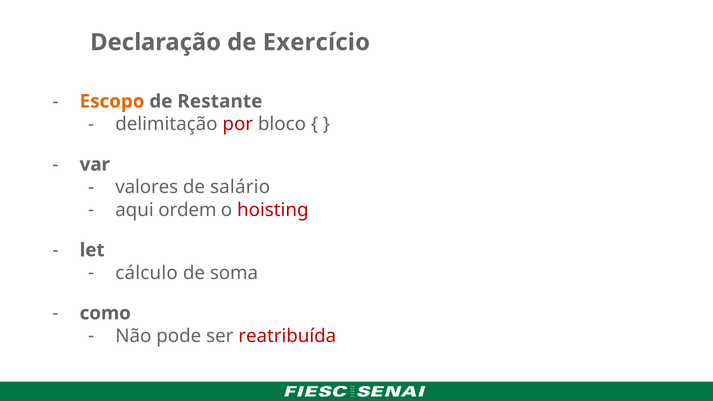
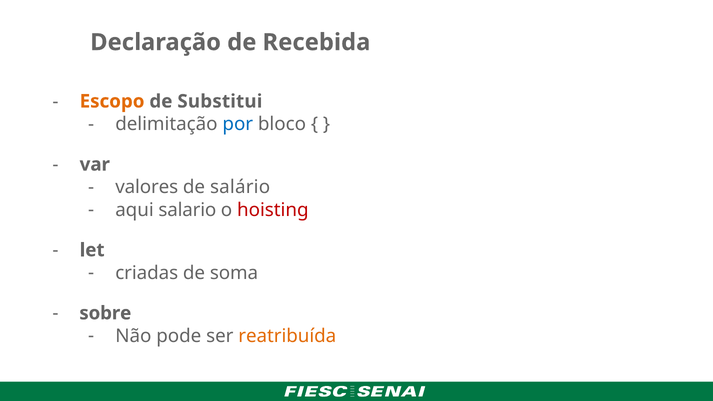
Exercício: Exercício -> Recebida (316, 42)
Restante: Restante -> Substitui (220, 101)
por colour: red -> blue (238, 124)
ordem: ordem -> salario (187, 210)
cálculo: cálculo -> criadas (147, 273)
como: como -> sobre (105, 313)
reatribuída colour: red -> orange (287, 336)
